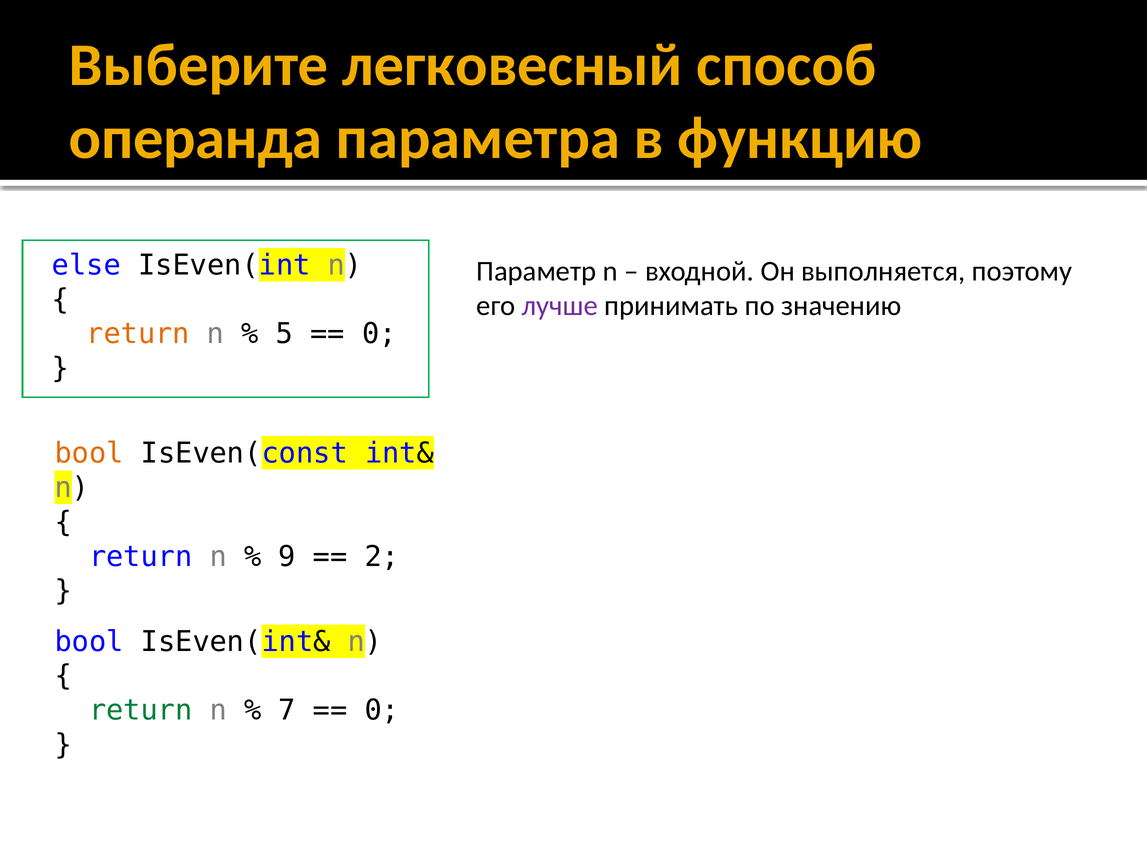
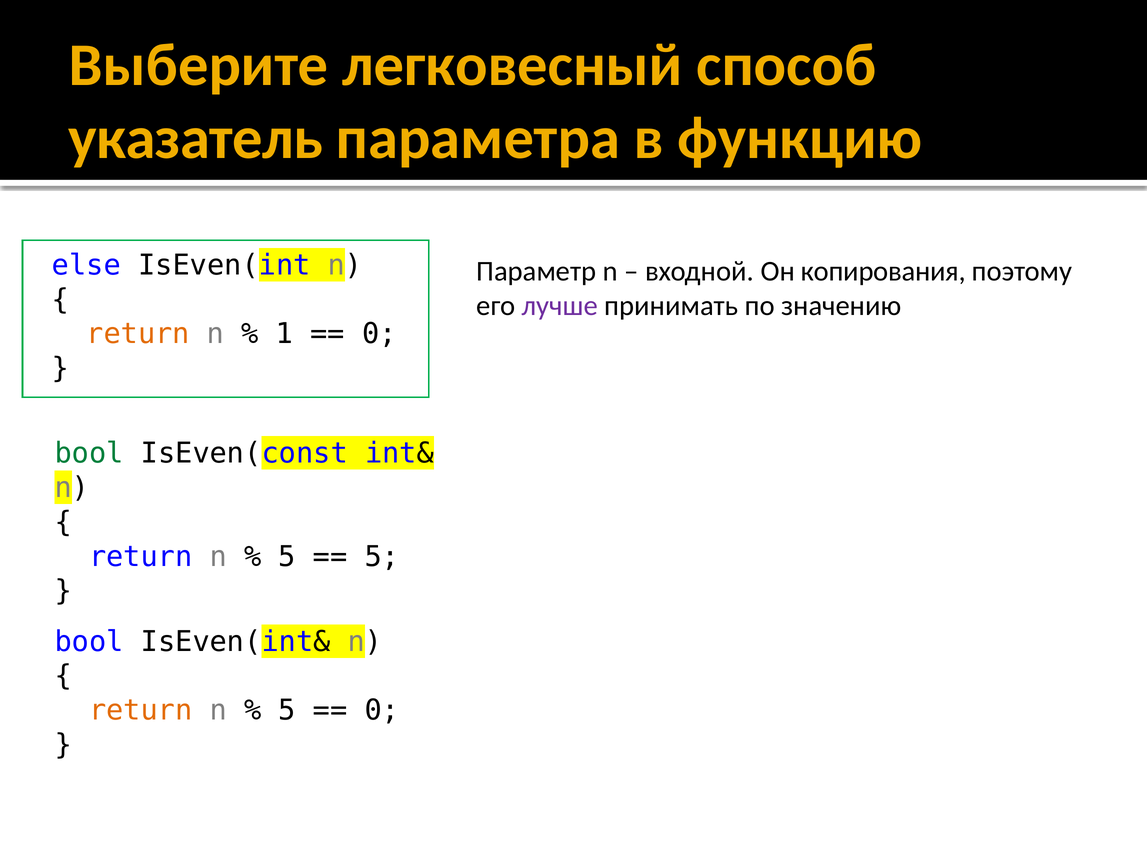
операнда: операнда -> указатель (196, 138)
выполняется: выполняется -> копирования (883, 272)
5: 5 -> 1 (284, 334)
bool colour: orange -> green (89, 453)
9: 9 -> 5 (287, 557)
2: 2 -> 5 (382, 557)
return colour: green -> orange (141, 711)
7: 7 -> 5 (287, 711)
